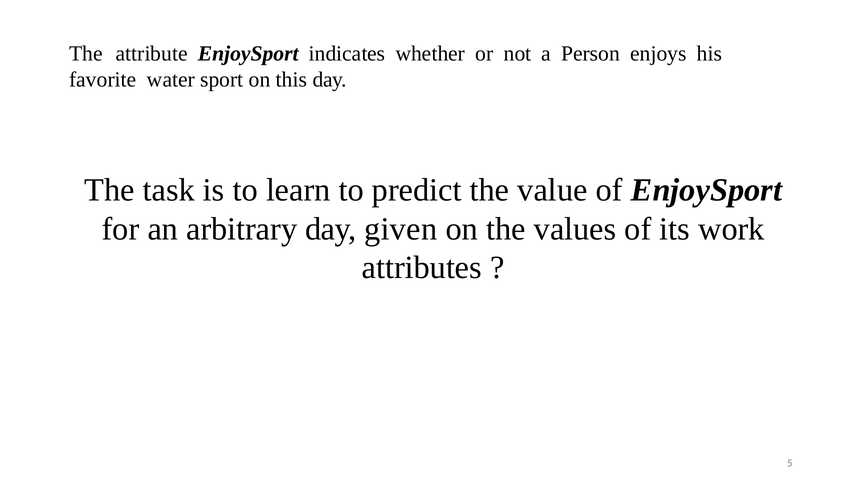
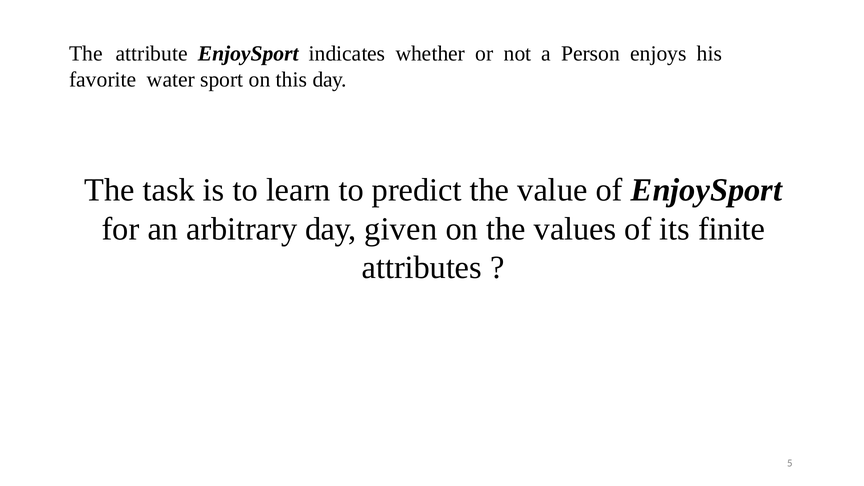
work: work -> finite (732, 229)
